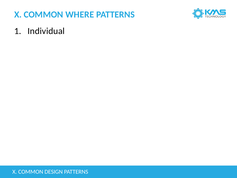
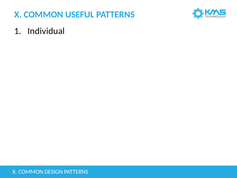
WHERE: WHERE -> USEFUL (80, 14)
